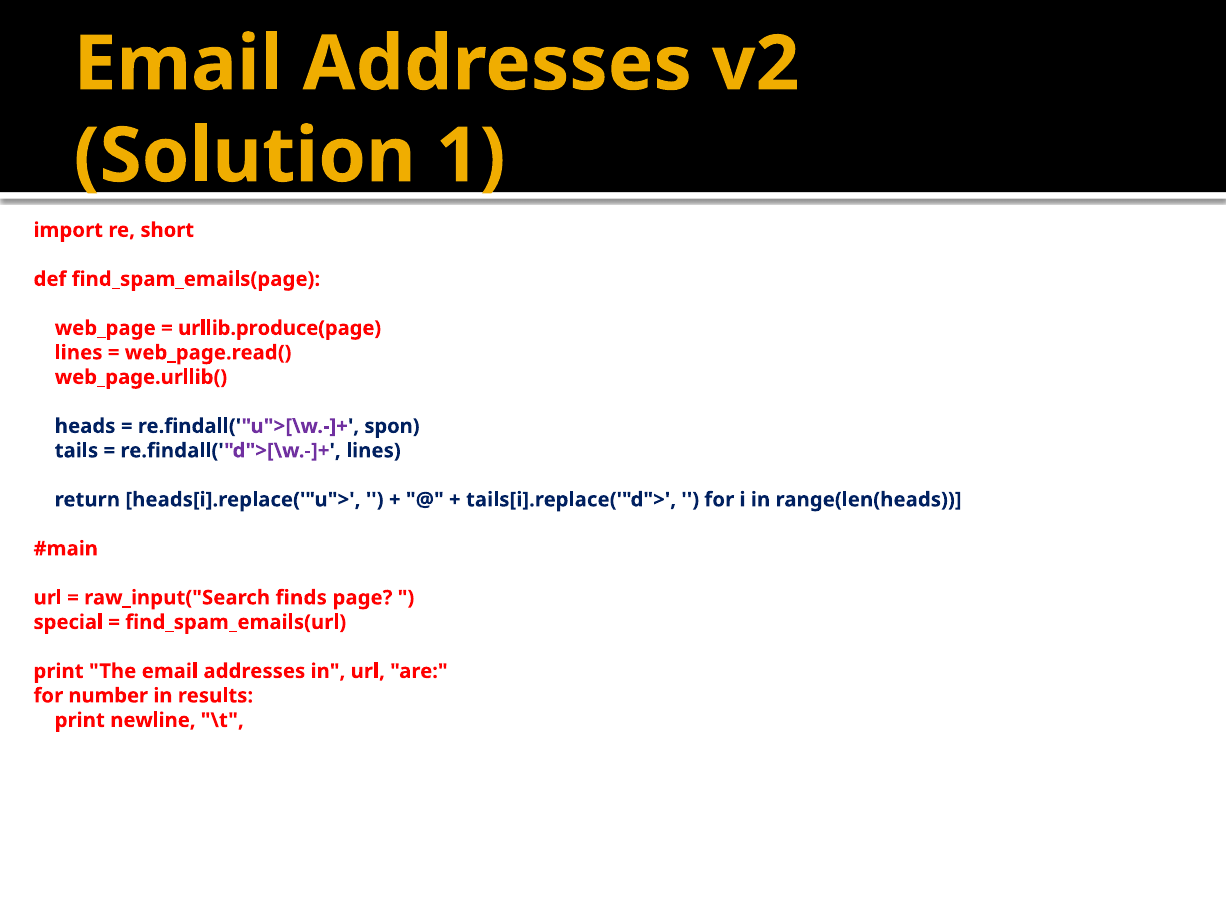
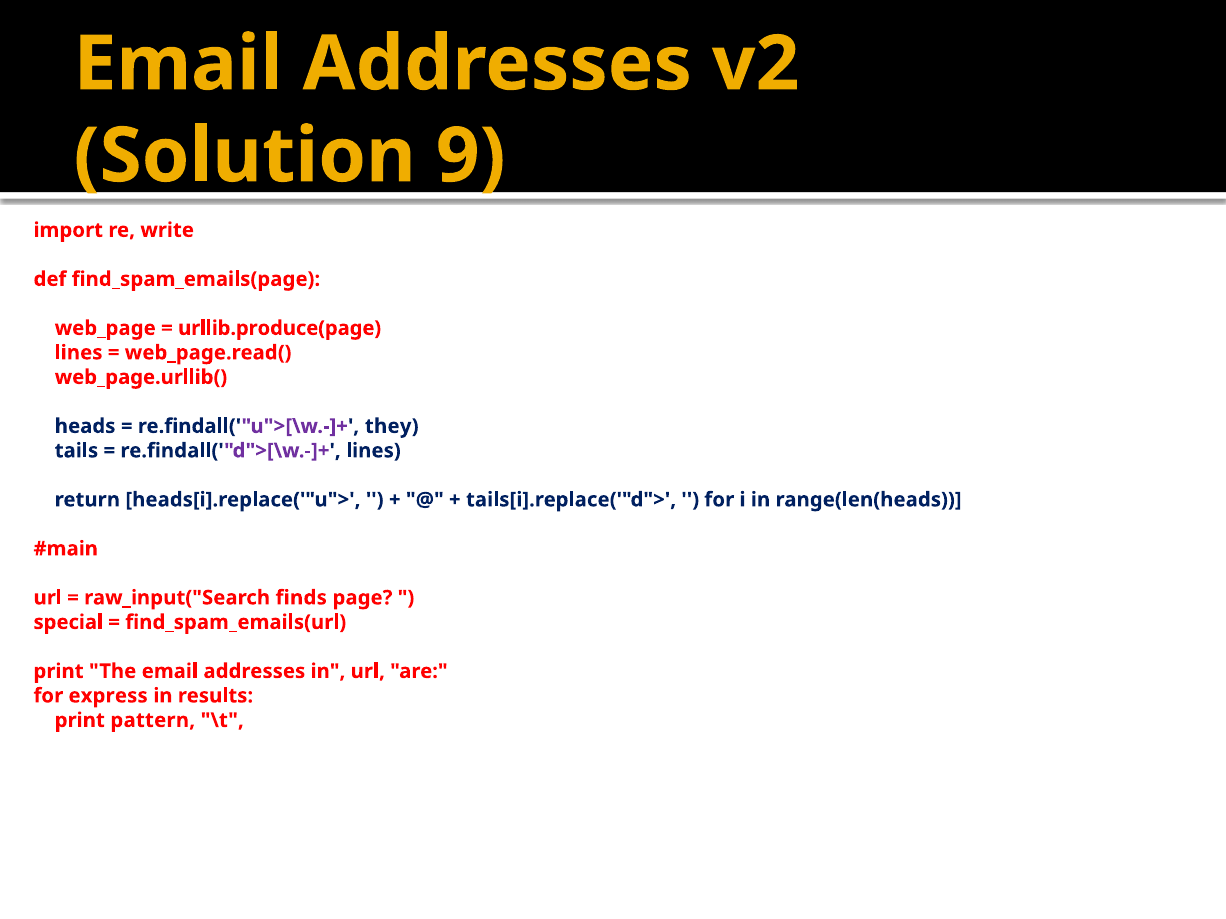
1: 1 -> 9 (471, 156)
short: short -> write (167, 230)
spon: spon -> they (392, 426)
number: number -> express (108, 696)
newline: newline -> pattern (153, 721)
